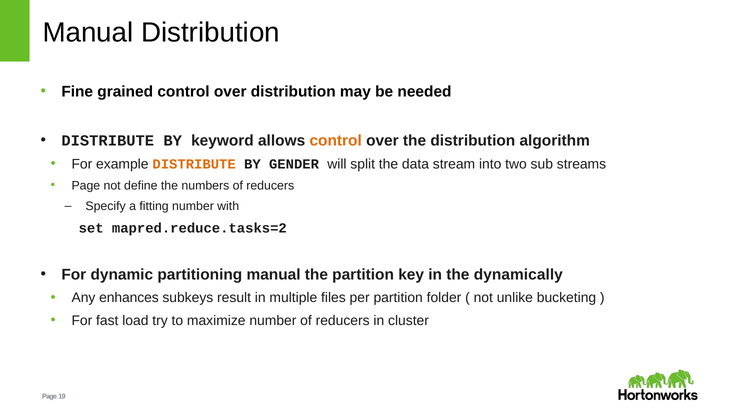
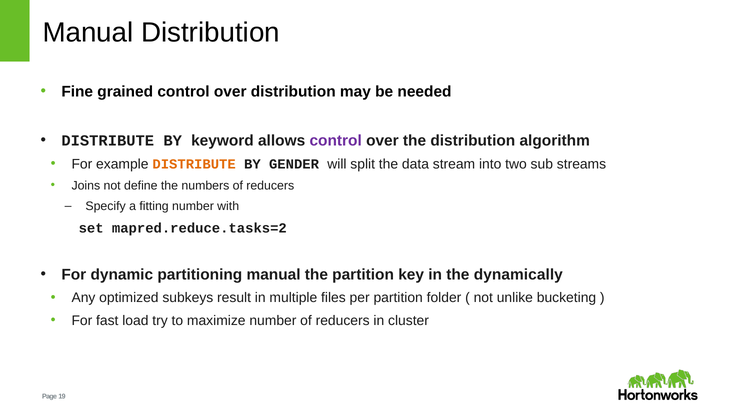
control colour: orange -> purple (336, 141)
Page: Page -> Joins (86, 186)
enhances: enhances -> optimized (129, 298)
